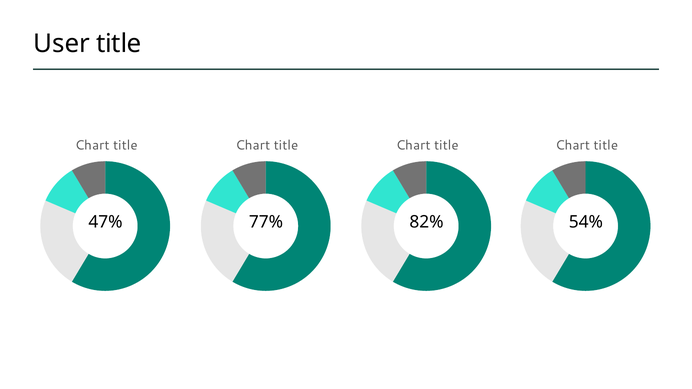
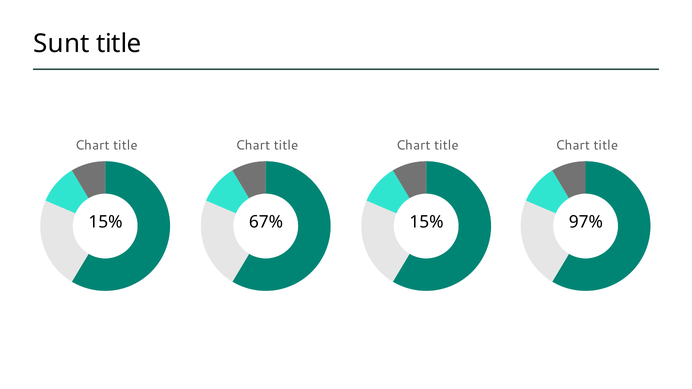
User: User -> Sunt (62, 43)
47%: 47% -> 15% (105, 222)
77%: 77% -> 67% (266, 222)
82%: 82% -> 15% (426, 222)
54%: 54% -> 97% (586, 222)
